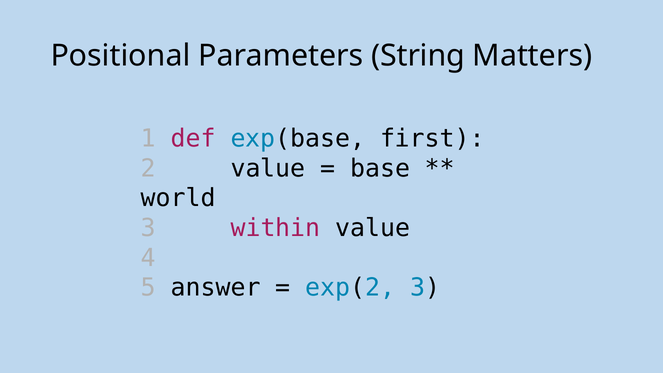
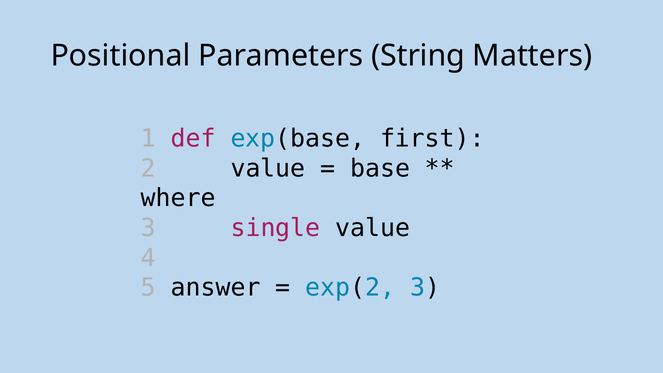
world: world -> where (178, 198)
within: within -> single (275, 228)
